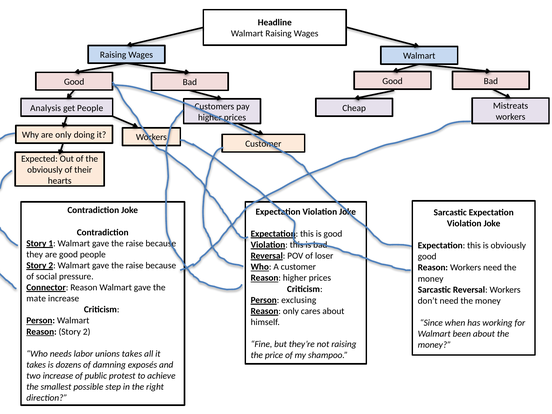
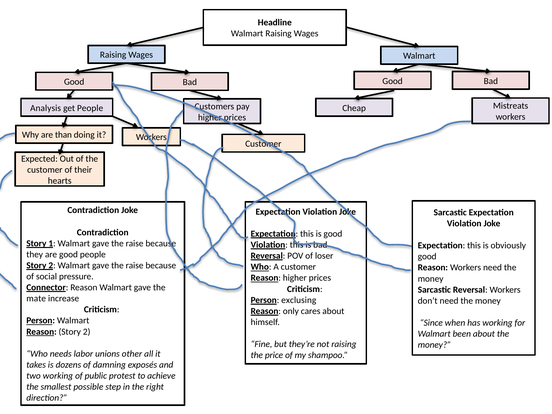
are only: only -> than (63, 135)
obviously: obviously -> customer (45, 170)
unions takes: takes -> other (132, 354)
two increase: increase -> working (58, 376)
